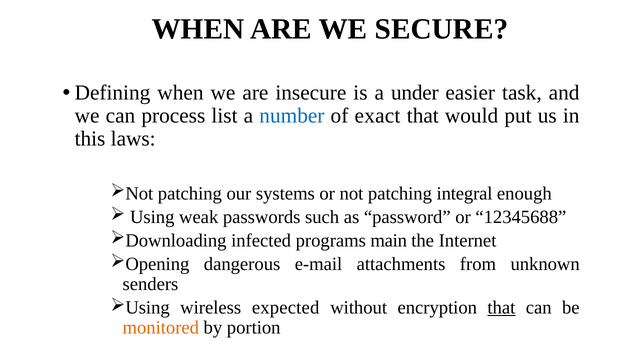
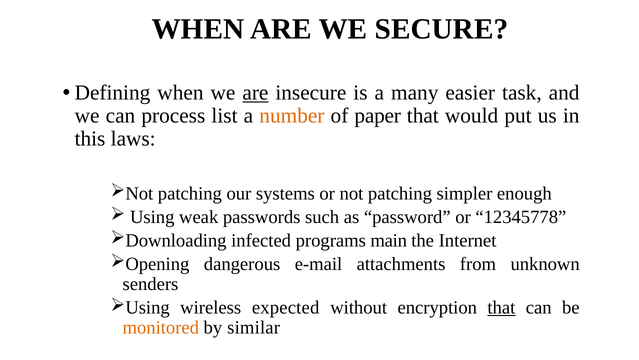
are underline: none -> present (255, 93)
under: under -> many (415, 93)
number colour: blue -> orange (292, 116)
exact: exact -> paper (378, 116)
integral: integral -> simpler (464, 193)
12345688: 12345688 -> 12345778 (521, 217)
portion: portion -> similar (254, 327)
